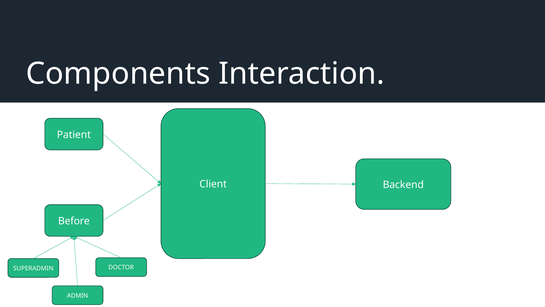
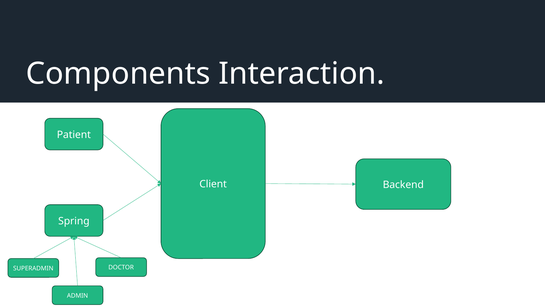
Before: Before -> Spring (74, 221)
